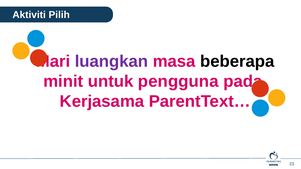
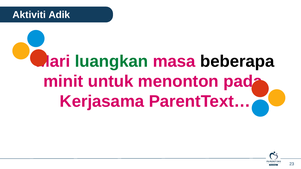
Pilih: Pilih -> Adik (59, 15)
luangkan colour: purple -> green (112, 61)
pengguna: pengguna -> menonton (178, 82)
